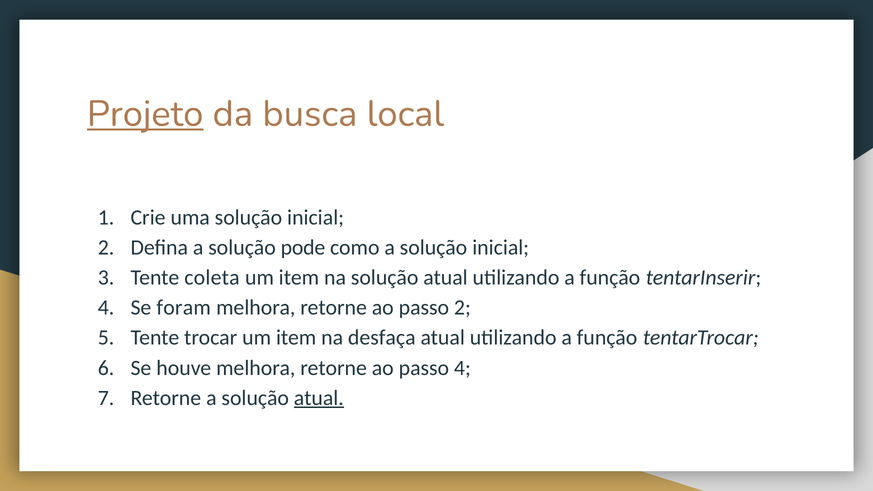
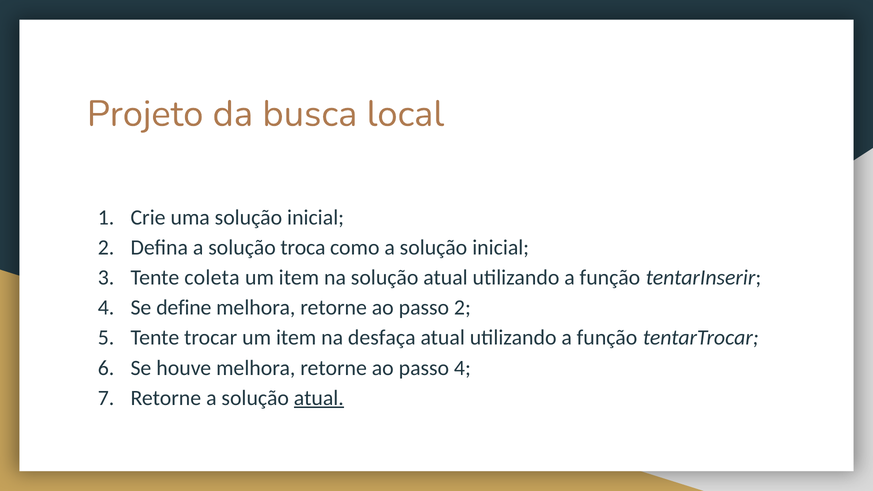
Projeto underline: present -> none (145, 114)
pode: pode -> troca (303, 247)
foram: foram -> define (184, 308)
